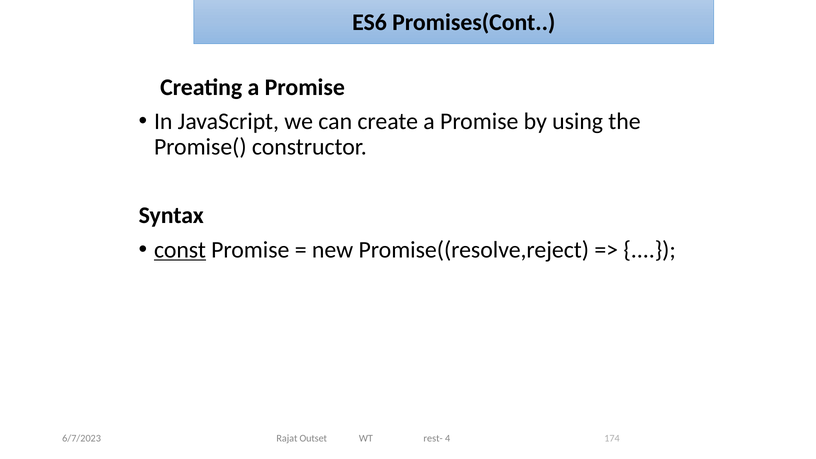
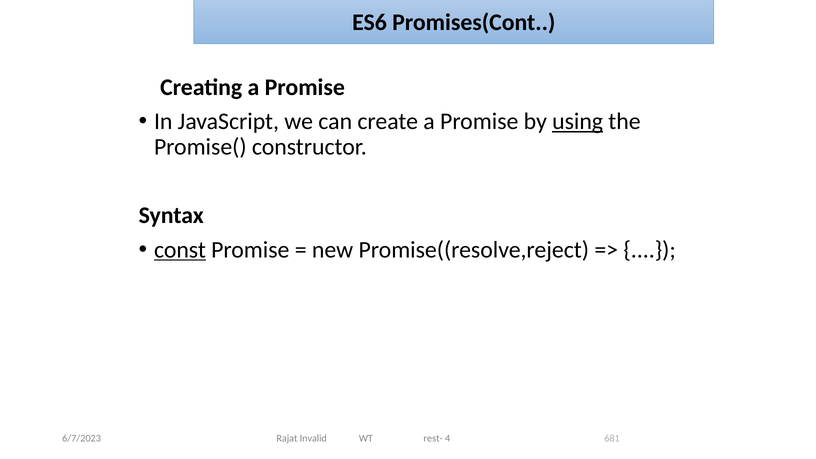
using underline: none -> present (578, 121)
Outset: Outset -> Invalid (313, 438)
174: 174 -> 681 (612, 438)
